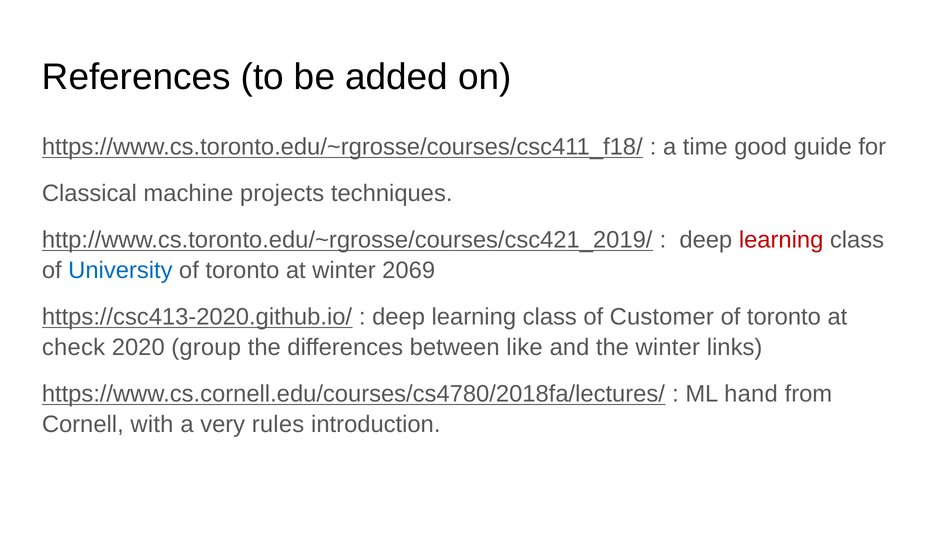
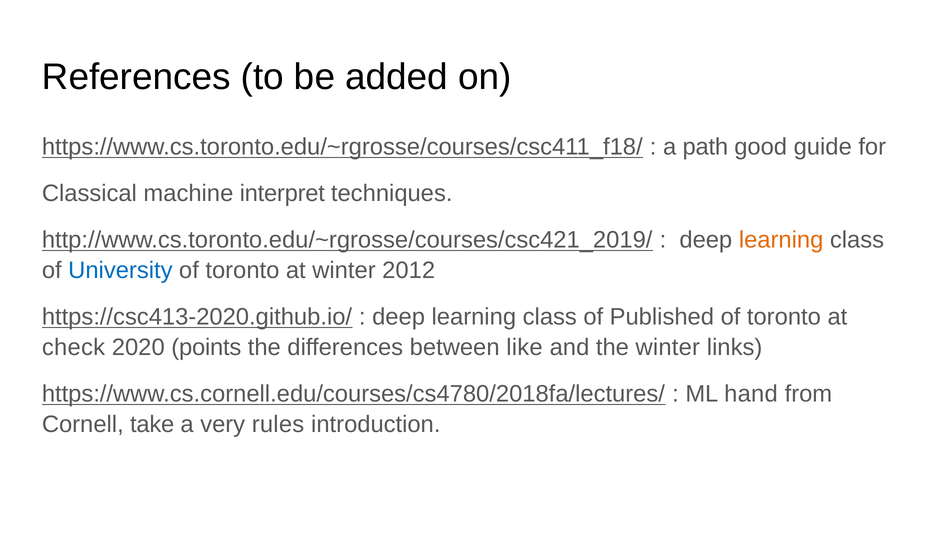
time: time -> path (705, 147)
projects: projects -> interpret (282, 193)
learning colour: red -> orange (781, 240)
2069: 2069 -> 2012 (409, 270)
Customer: Customer -> Published (662, 317)
group: group -> points (206, 348)
with: with -> take (152, 425)
